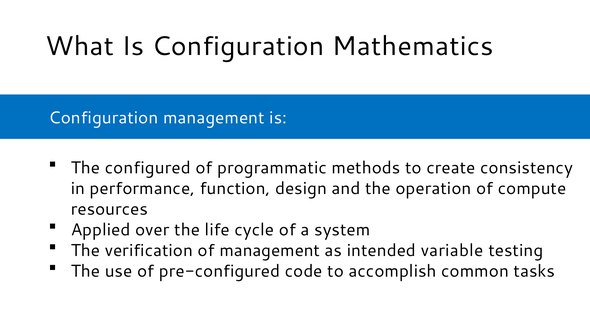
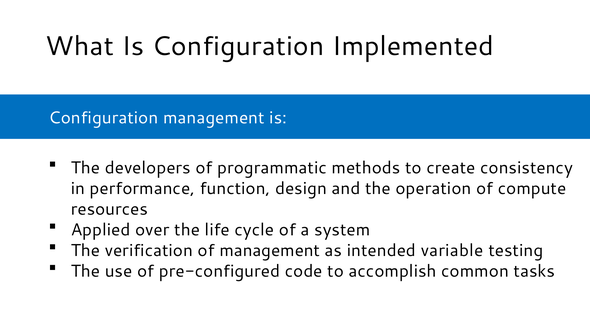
Mathematics: Mathematics -> Implemented (413, 46)
configured: configured -> developers (148, 168)
